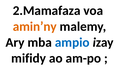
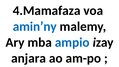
2.Mamafaza: 2.Mamafaza -> 4.Mamafaza (47, 11)
amin’ny colour: orange -> blue (35, 26)
mifidy: mifidy -> anjara (29, 58)
